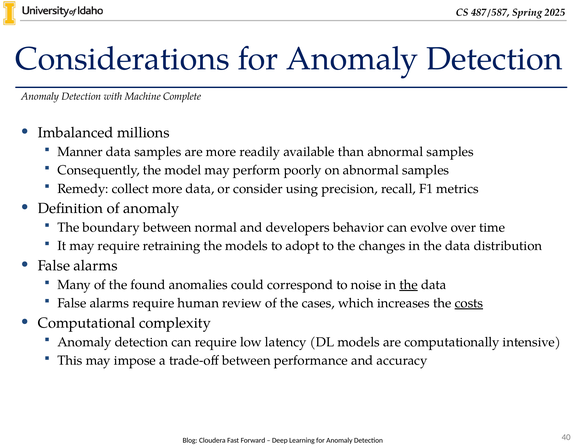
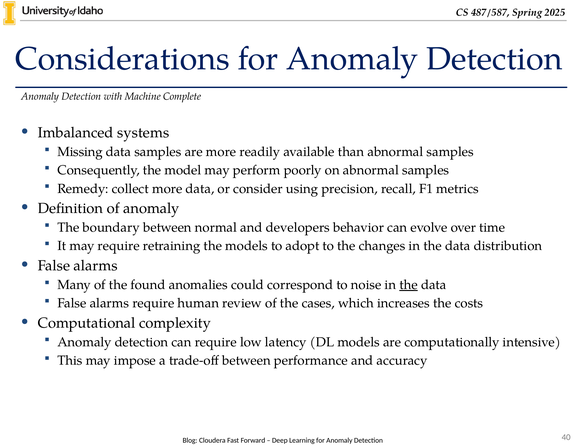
millions: millions -> systems (143, 133)
Manner: Manner -> Missing (80, 152)
costs underline: present -> none (469, 303)
